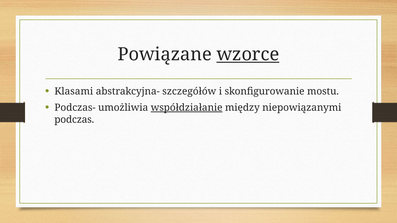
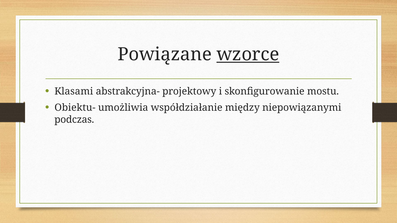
szczegółów: szczegółów -> projektowy (189, 91)
Podczas-: Podczas- -> Obiektu- (75, 108)
współdziałanie underline: present -> none (187, 108)
